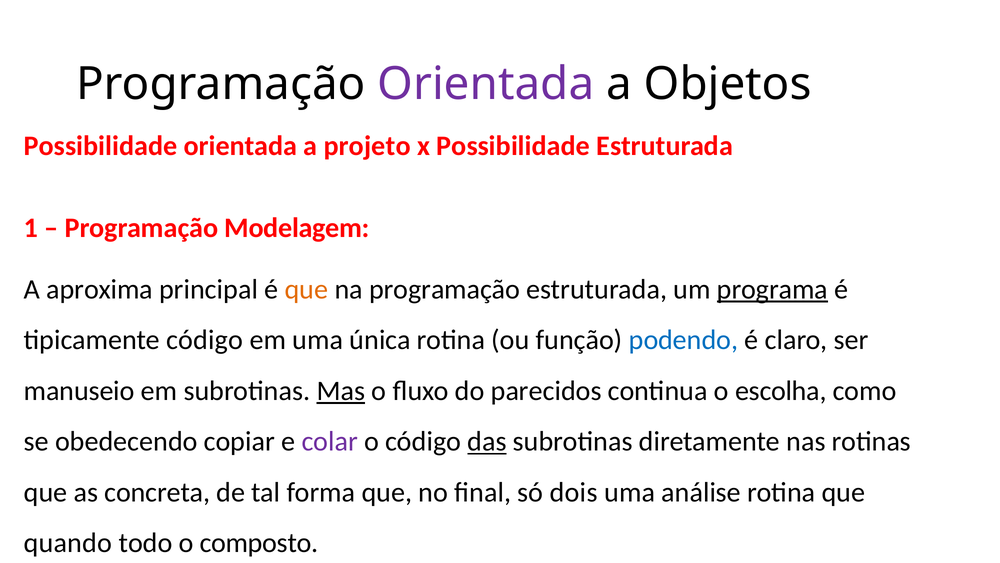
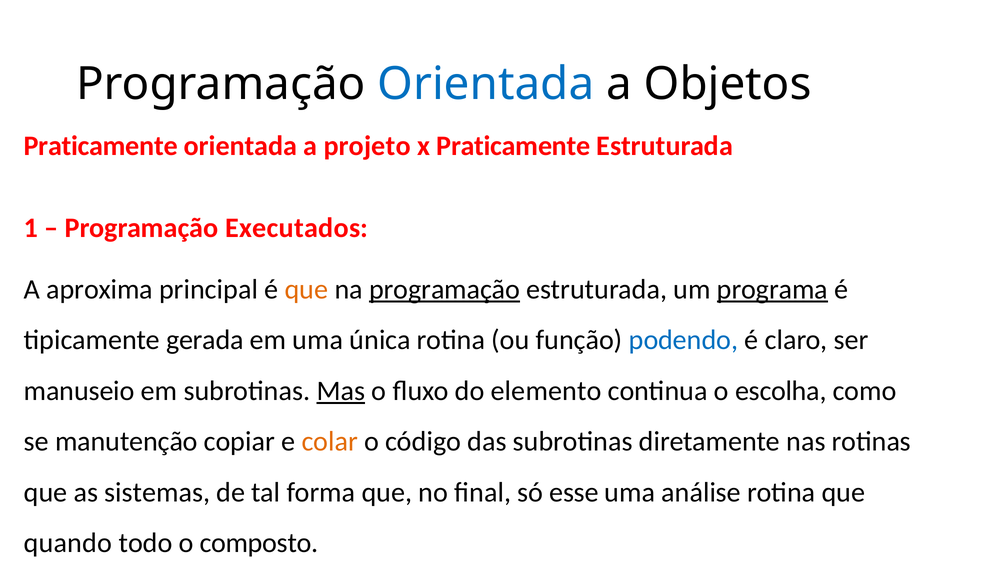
Orientada colour: purple -> blue (486, 84)
Possibilidade: Possibilidade -> Praticamente (101, 146)
x Possibilidade: Possibilidade -> Praticamente (513, 146)
Modelagem: Modelagem -> Executados (297, 228)
programação underline: none -> present (445, 289)
tipicamente código: código -> gerada (205, 340)
parecidos: parecidos -> elemento (546, 390)
obedecendo: obedecendo -> manutenção (126, 441)
colar colour: purple -> orange (330, 441)
das underline: present -> none (487, 441)
concreta: concreta -> sistemas (157, 492)
dois: dois -> esse (574, 492)
